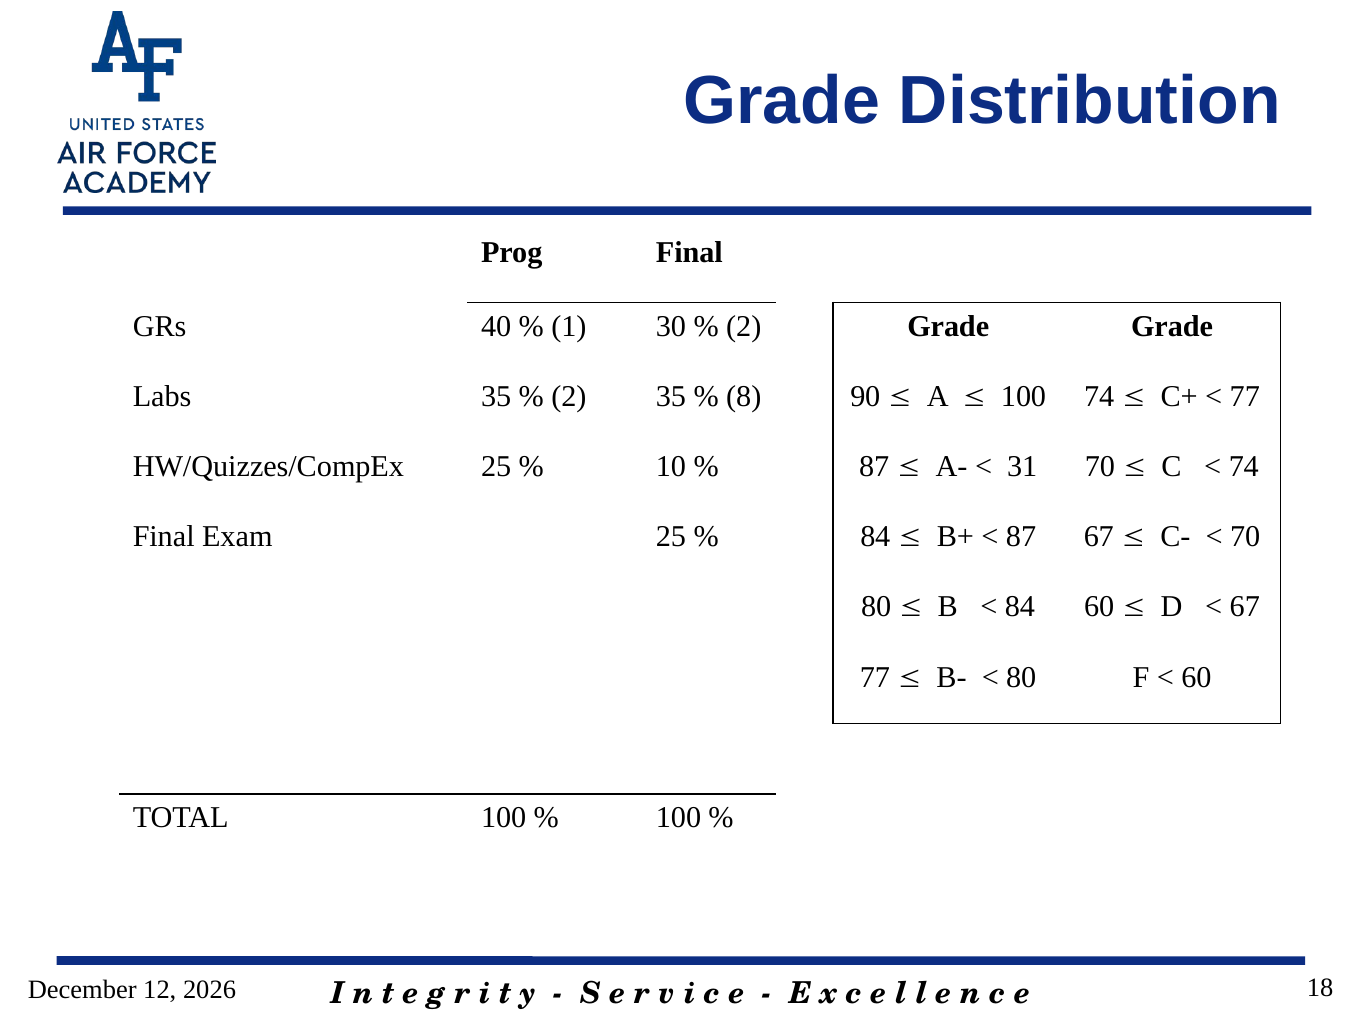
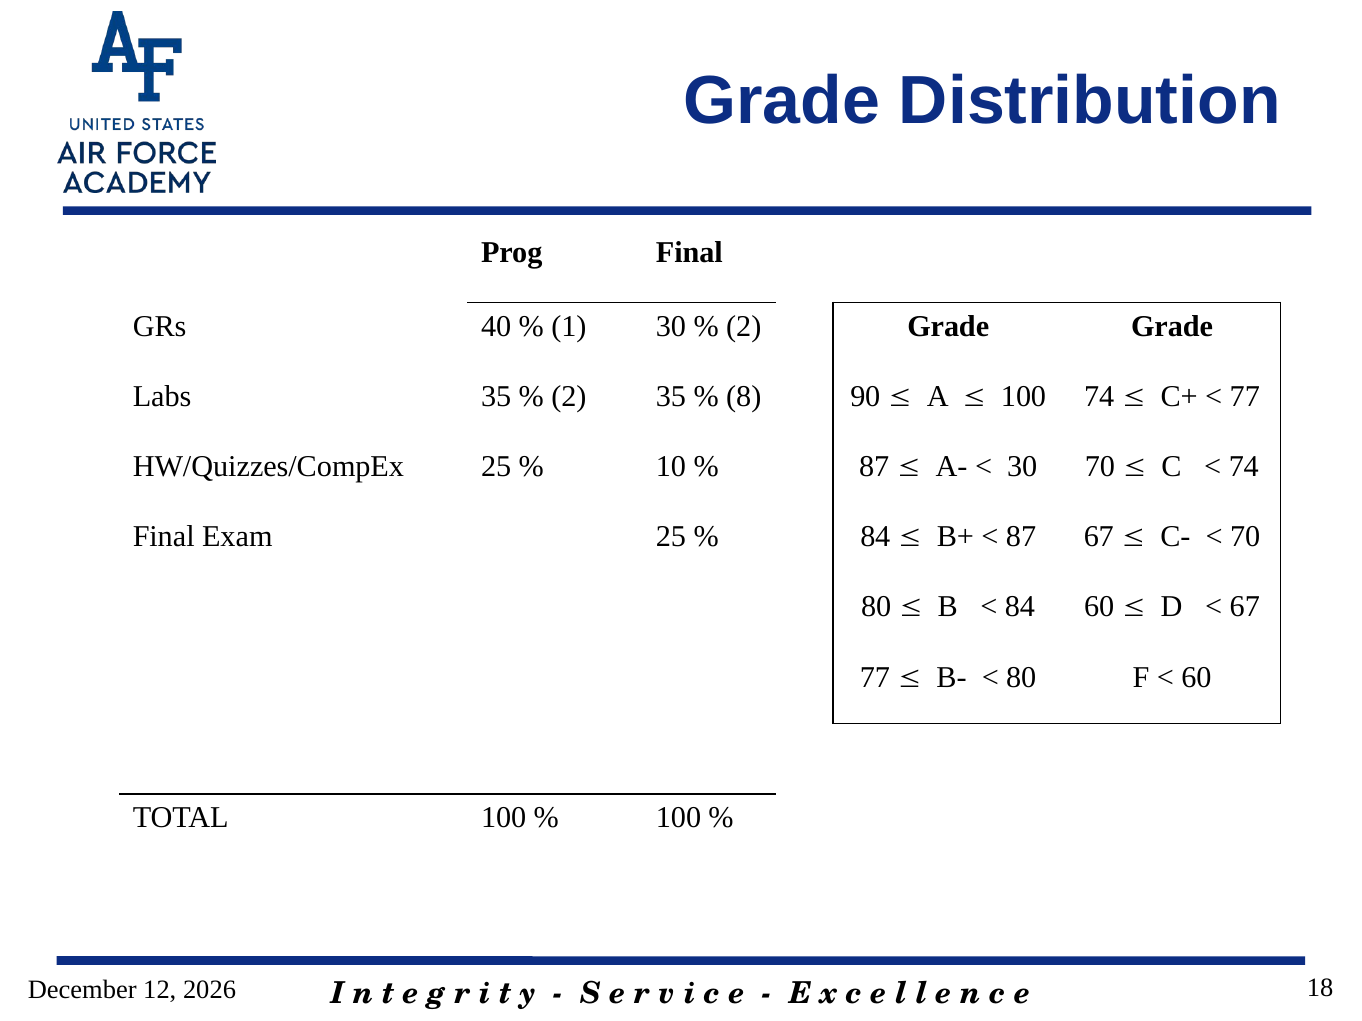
31: 31 -> 30 (1022, 467)
